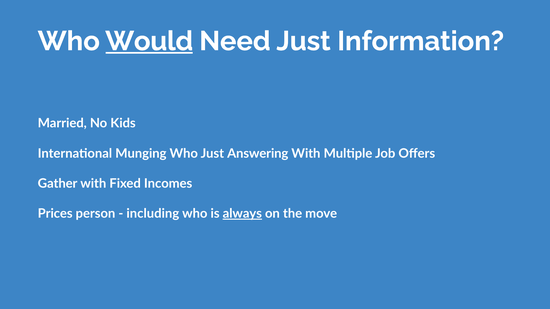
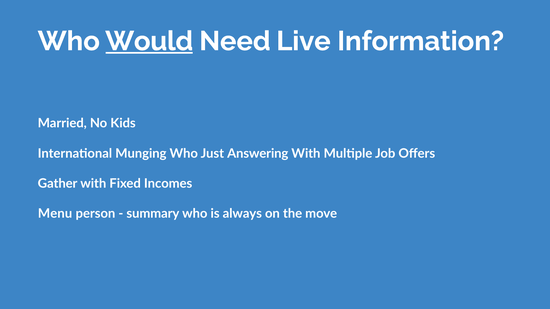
Need Just: Just -> Live (304, 41)
Prices: Prices -> Menu (55, 214)
including: including -> summary (153, 214)
always underline: present -> none (242, 214)
